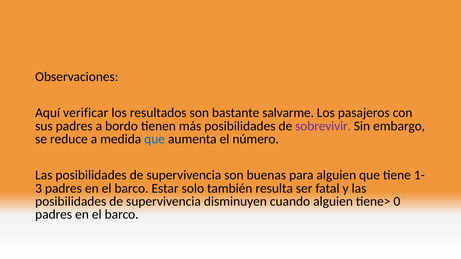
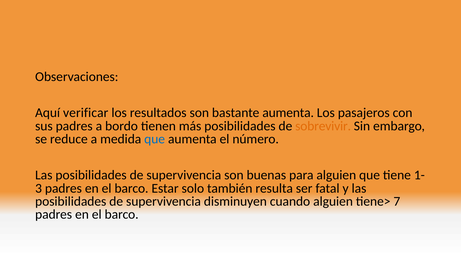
bastante salvarme: salvarme -> aumenta (288, 113)
sobrevivir colour: purple -> orange (323, 126)
0: 0 -> 7 (397, 202)
